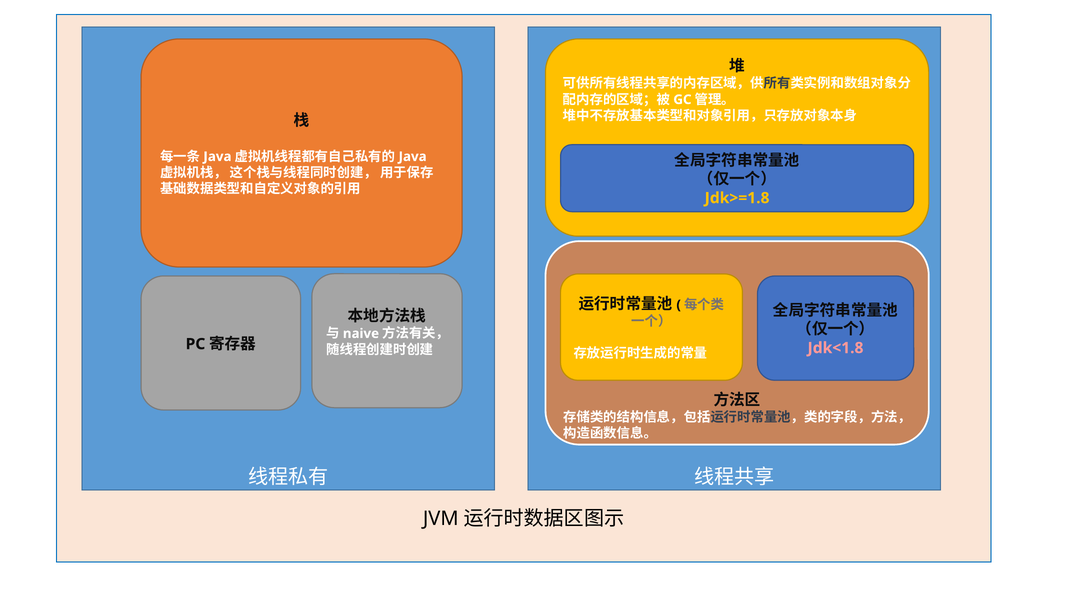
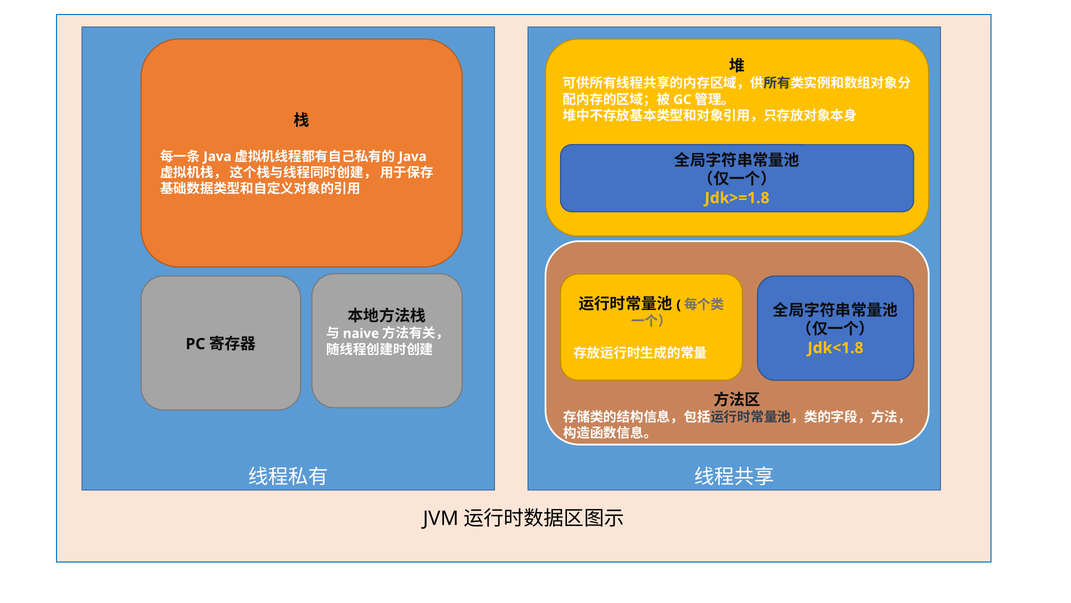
Jdk<1.8 colour: pink -> yellow (836, 348)
